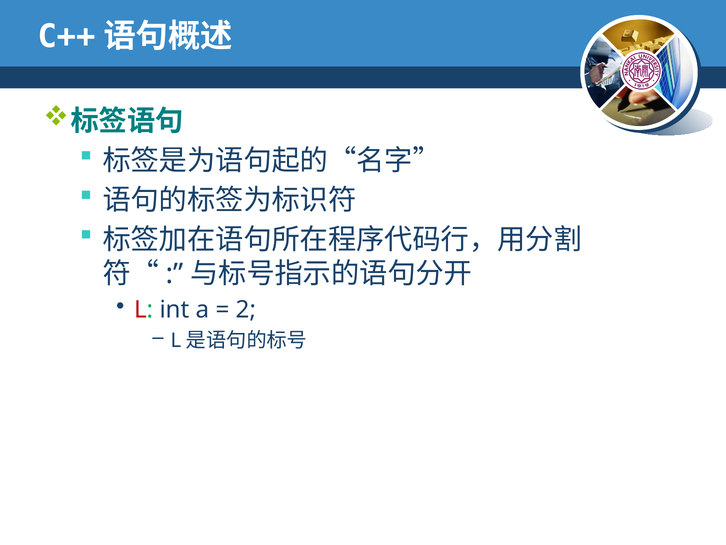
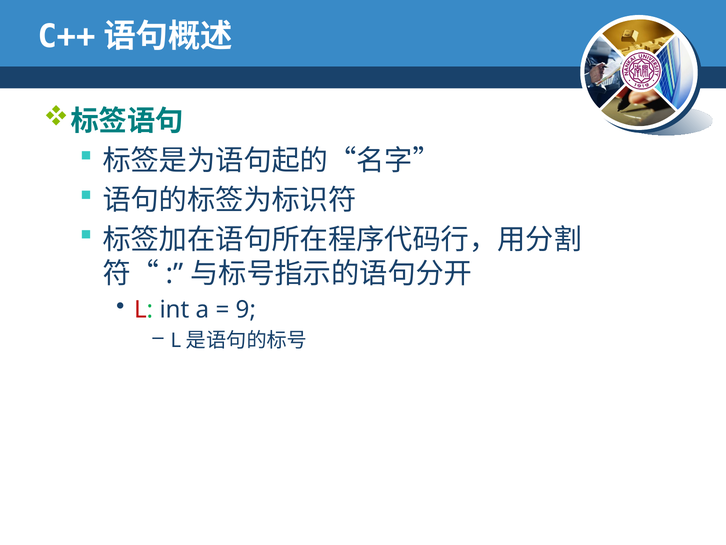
2: 2 -> 9 (246, 310)
